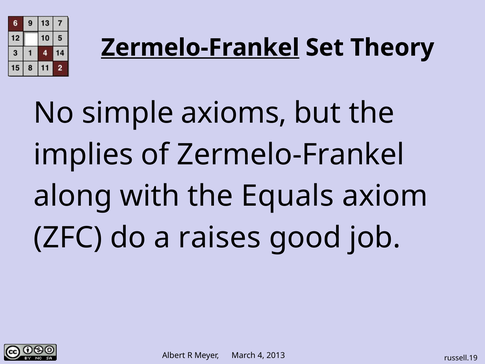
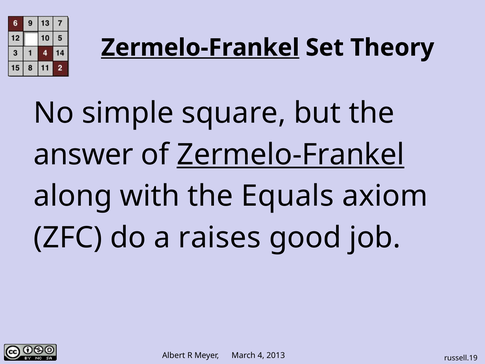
axioms: axioms -> square (234, 113)
implies: implies -> answer (84, 155)
Zermelo-Frankel underline: none -> present (291, 155)
